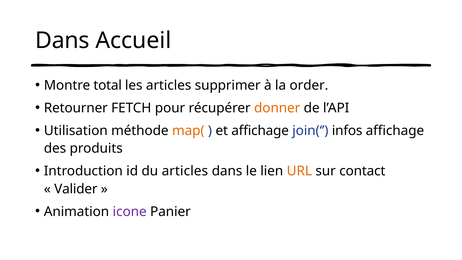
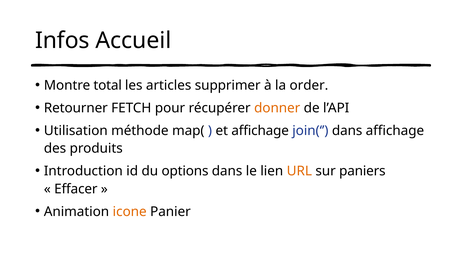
Dans: Dans -> Infos (62, 41)
map( colour: orange -> black (188, 131)
join(‘ infos: infos -> dans (347, 131)
du articles: articles -> options (185, 171)
contact: contact -> paniers (362, 171)
Valider: Valider -> Effacer (76, 189)
icone colour: purple -> orange (130, 211)
